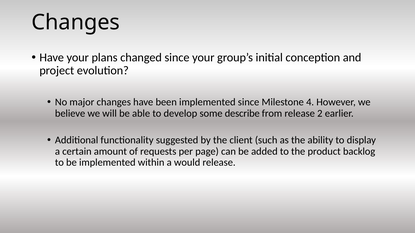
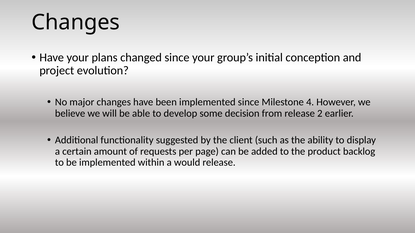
describe: describe -> decision (242, 114)
